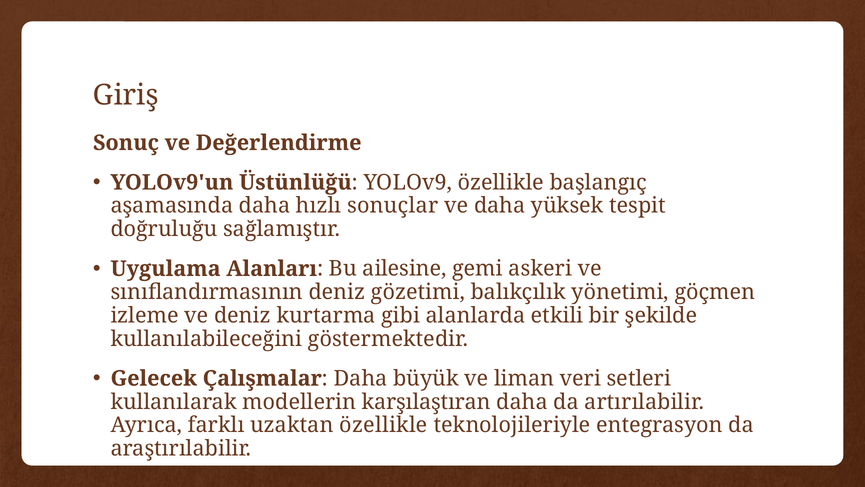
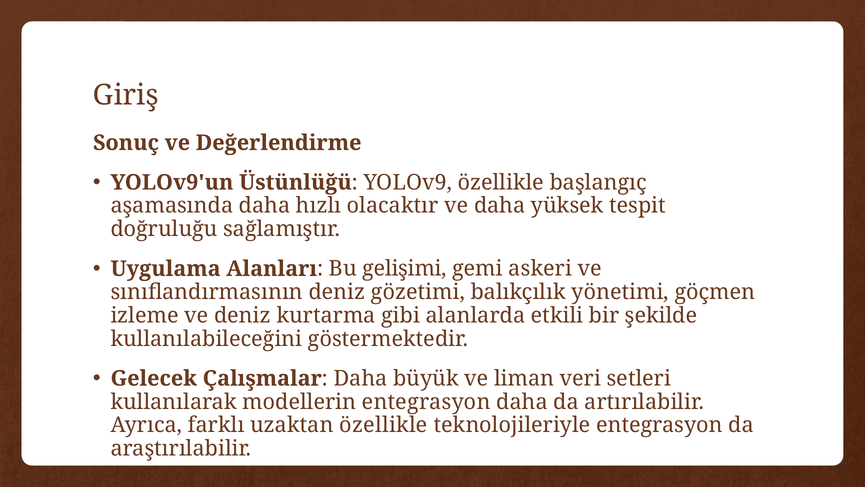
sonuçlar: sonuçlar -> olacaktır (393, 206)
ailesine: ailesine -> gelişimi (405, 269)
modellerin karşılaştıran: karşılaştıran -> entegrasyon (426, 402)
